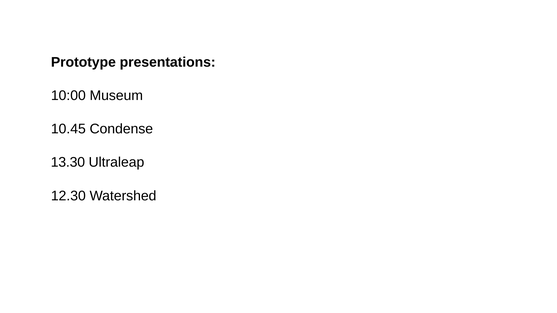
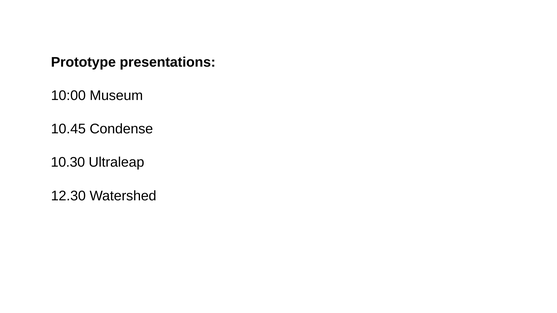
13.30: 13.30 -> 10.30 (68, 163)
